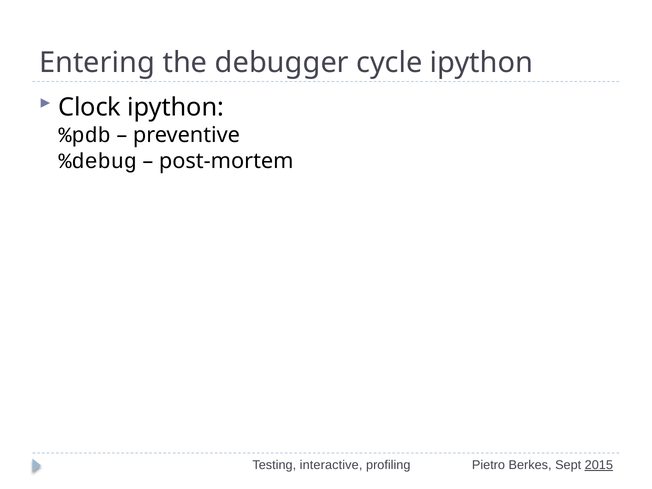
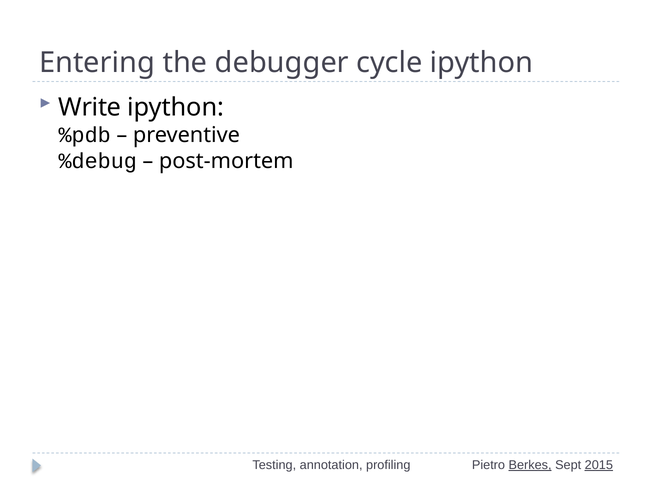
Clock: Clock -> Write (90, 107)
interactive: interactive -> annotation (331, 465)
Berkes underline: none -> present (530, 465)
